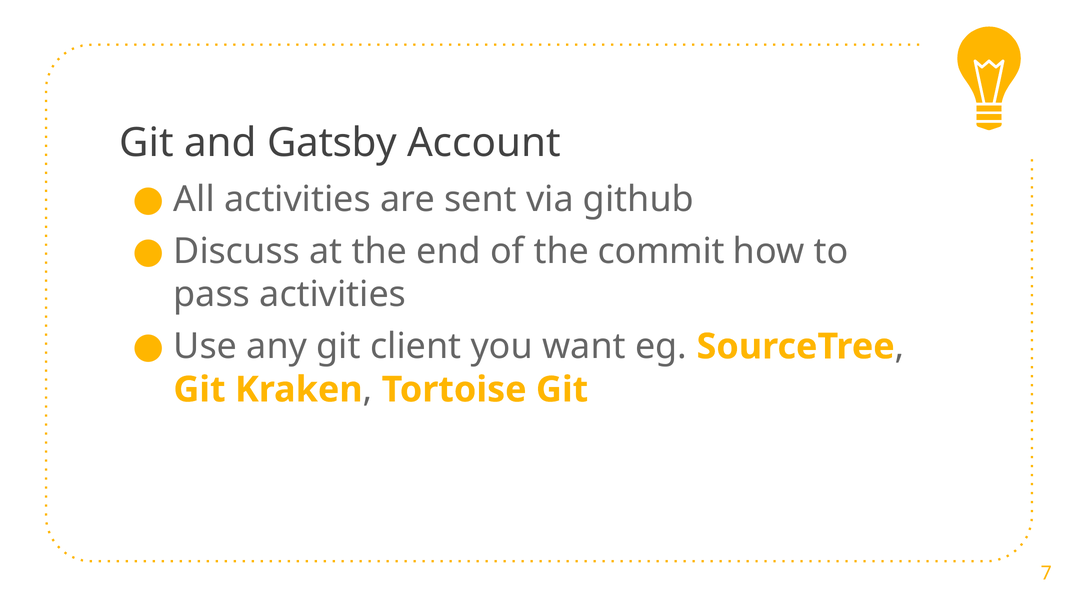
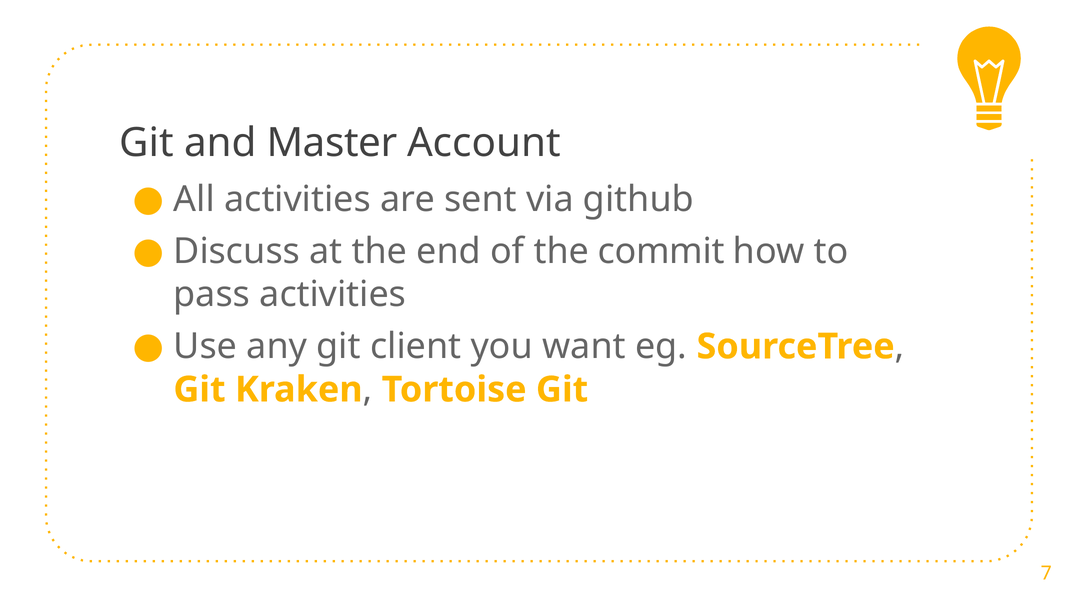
Gatsby: Gatsby -> Master (332, 143)
